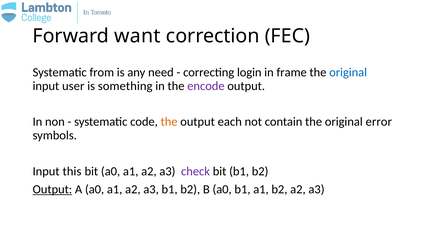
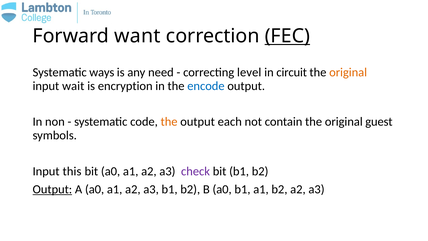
FEC underline: none -> present (287, 36)
from: from -> ways (102, 72)
login: login -> level (249, 72)
frame: frame -> circuit (292, 72)
original colour: blue -> orange (348, 72)
user: user -> wait (73, 86)
something: something -> encryption (125, 86)
encode colour: purple -> blue (206, 86)
error: error -> guest (379, 122)
